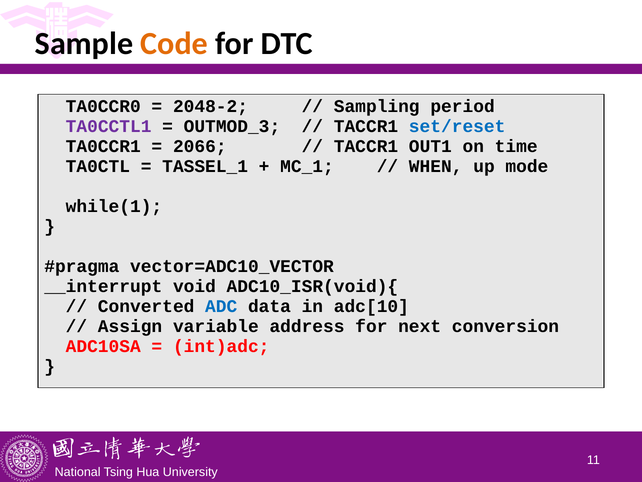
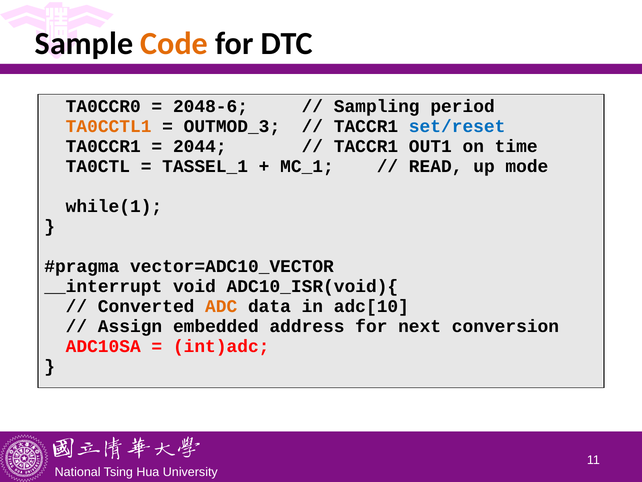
2048-2: 2048-2 -> 2048-6 (211, 106)
TA0CCTL1 colour: purple -> orange (109, 126)
2066: 2066 -> 2044 (200, 146)
WHEN: WHEN -> READ (436, 166)
ADC colour: blue -> orange (221, 306)
variable: variable -> embedded (216, 326)
